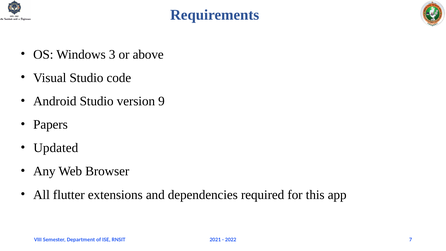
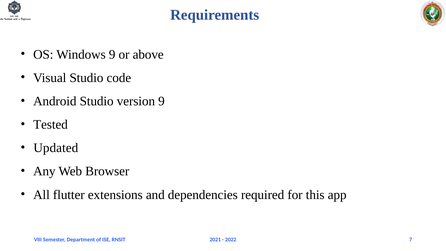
Windows 3: 3 -> 9 (112, 54)
Papers: Papers -> Tested (50, 125)
